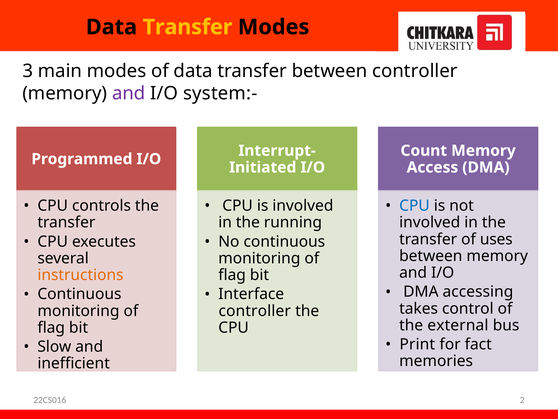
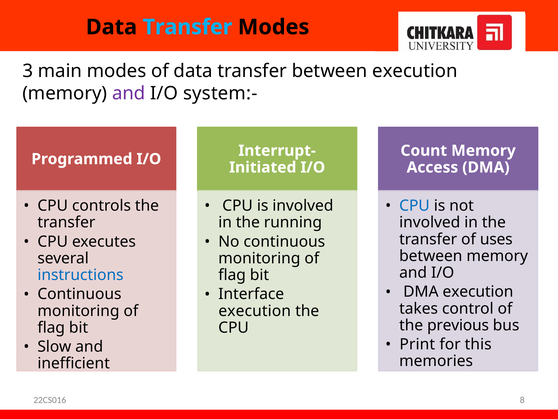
Transfer colour: yellow -> light blue (188, 27)
between controller: controller -> execution (415, 71)
instructions colour: orange -> blue (80, 275)
DMA accessing: accessing -> execution (478, 291)
controller: controller -> execution (255, 311)
external: external -> previous (458, 325)
fact: fact -> this (478, 344)
2: 2 -> 8 (522, 400)
